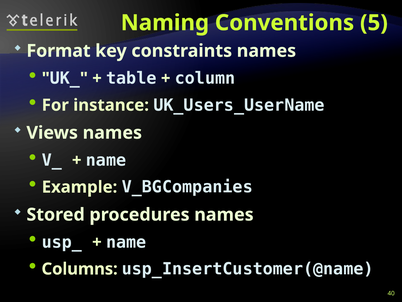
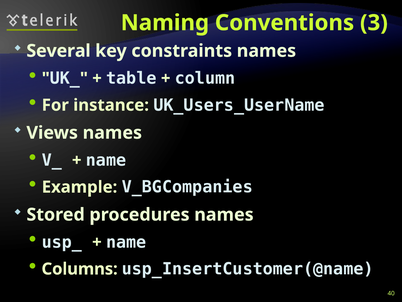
5: 5 -> 3 (374, 23)
Format: Format -> Several (59, 51)
